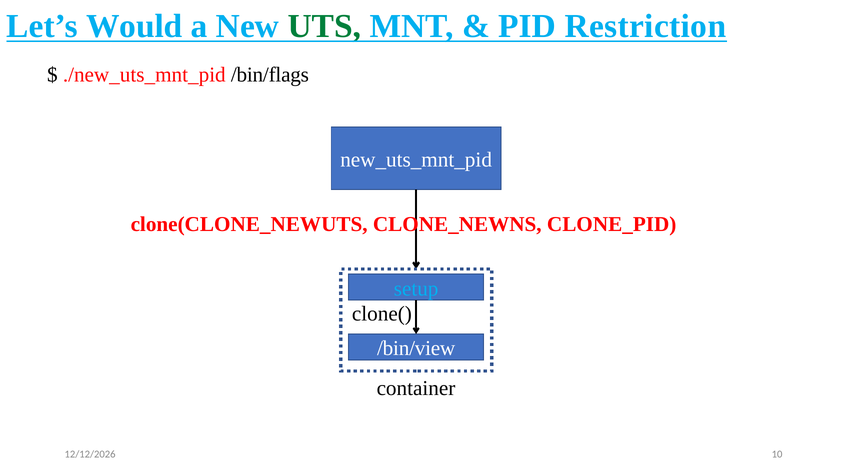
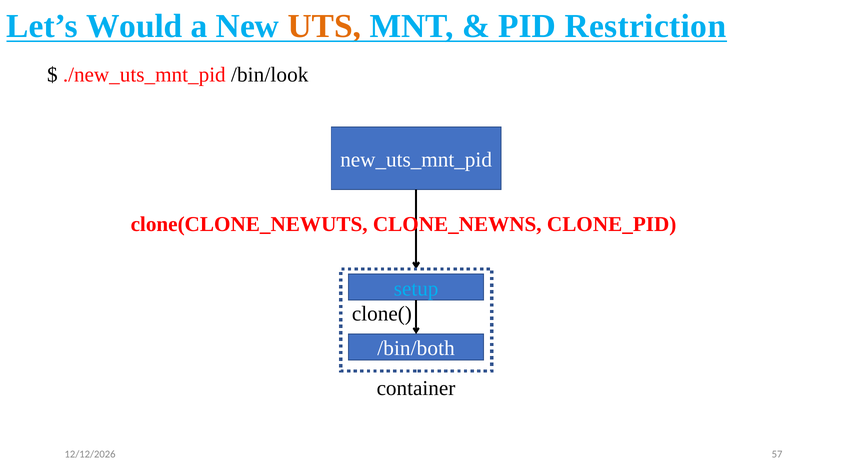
UTS colour: green -> orange (324, 26)
/bin/flags: /bin/flags -> /bin/look (270, 75)
/bin/view: /bin/view -> /bin/both (416, 349)
10: 10 -> 57 (777, 455)
